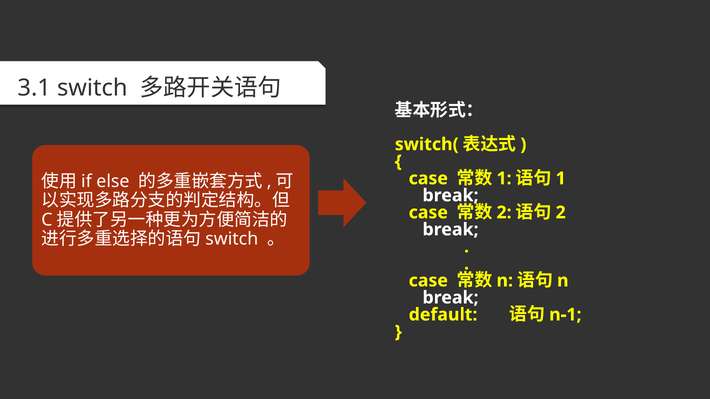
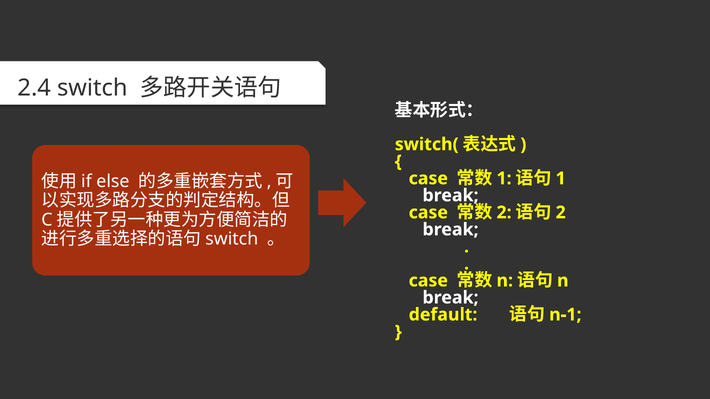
3.1: 3.1 -> 2.4 (34, 88)
